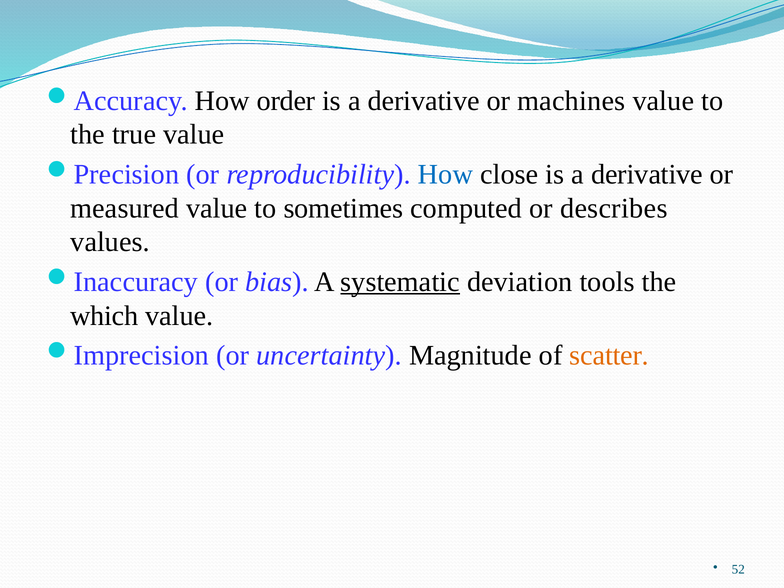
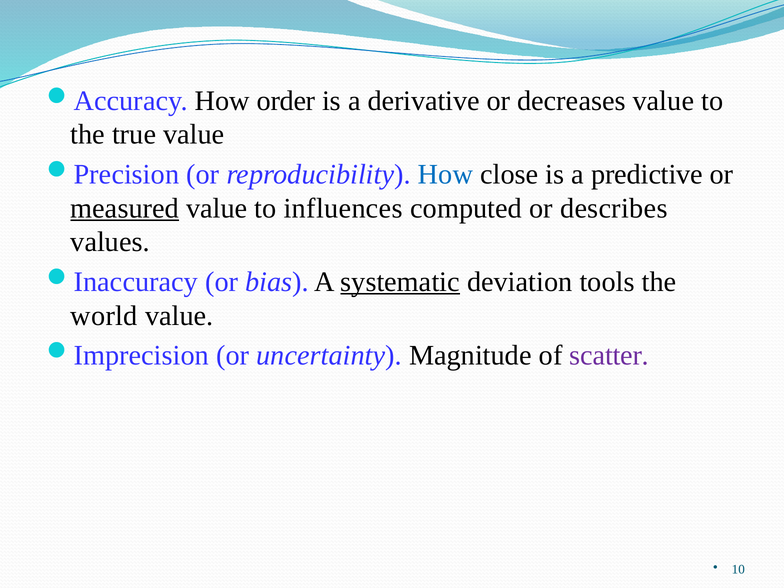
machines: machines -> decreases (571, 101)
close is a derivative: derivative -> predictive (647, 174)
measured underline: none -> present (125, 208)
sometimes: sometimes -> influences (343, 208)
which: which -> world (104, 316)
scatter colour: orange -> purple (609, 355)
52: 52 -> 10 (738, 569)
